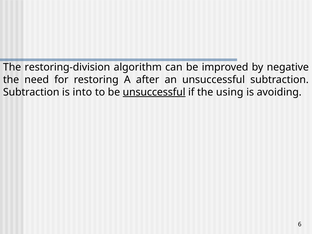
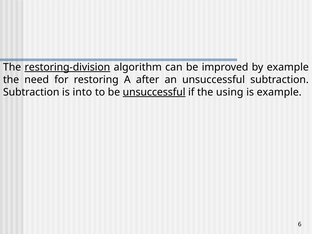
restoring-division underline: none -> present (67, 67)
by negative: negative -> example (288, 67)
is avoiding: avoiding -> example (279, 92)
